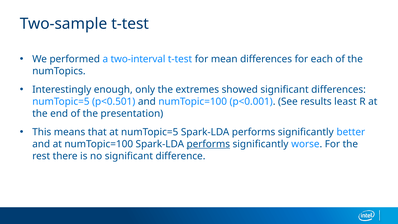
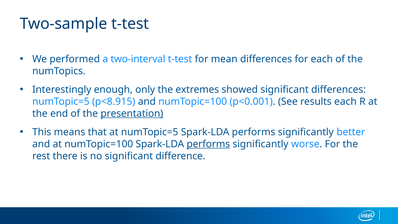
p<0.501: p<0.501 -> p<8.915 (114, 101)
results least: least -> each (345, 101)
presentation underline: none -> present (132, 113)
